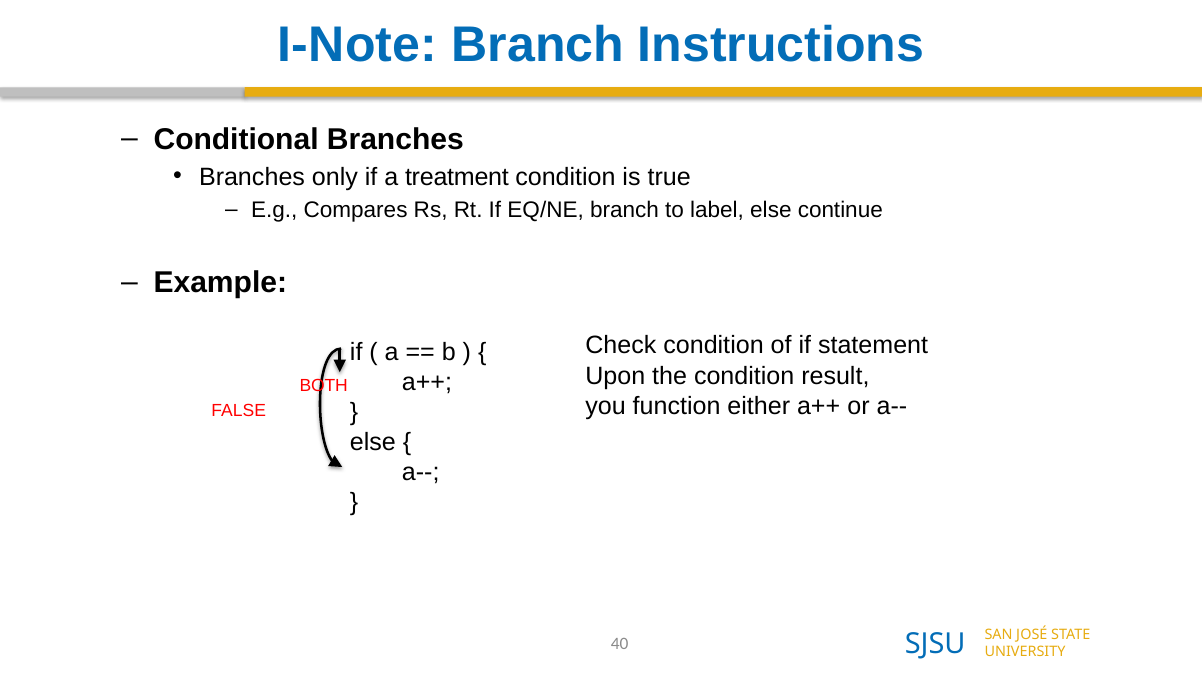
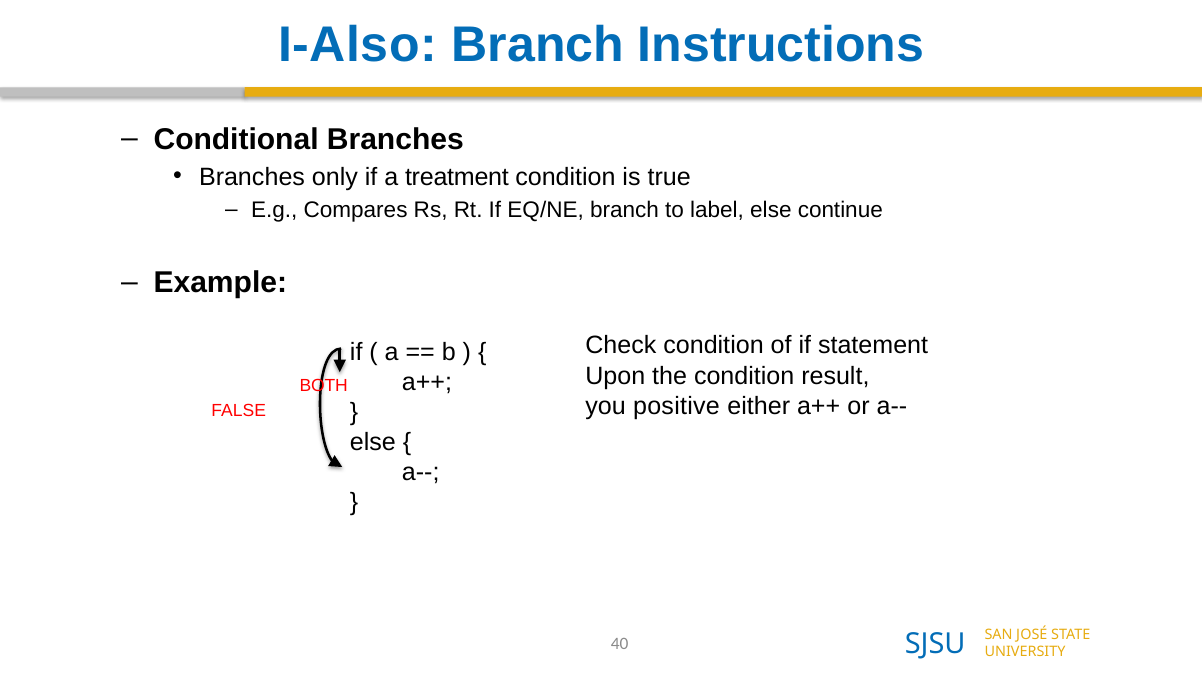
I-Note: I-Note -> I-Also (357, 45)
function: function -> positive (676, 406)
